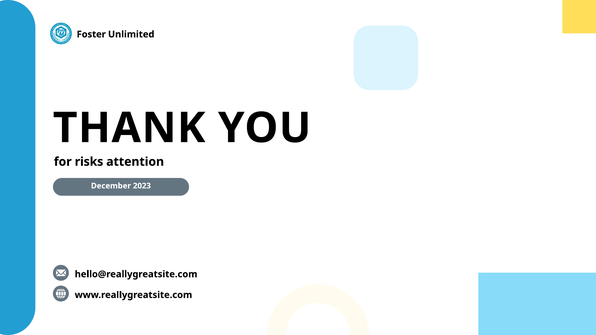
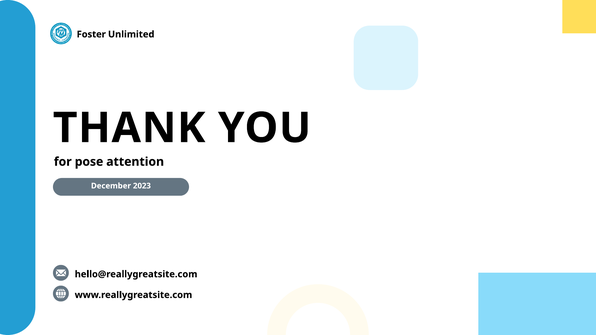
risks: risks -> pose (89, 162)
